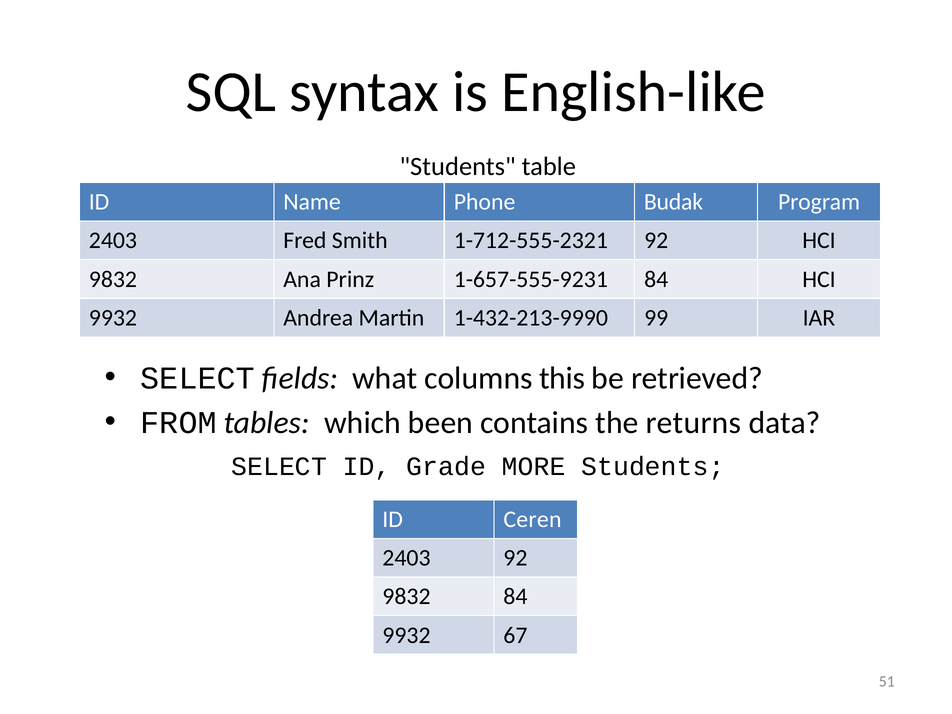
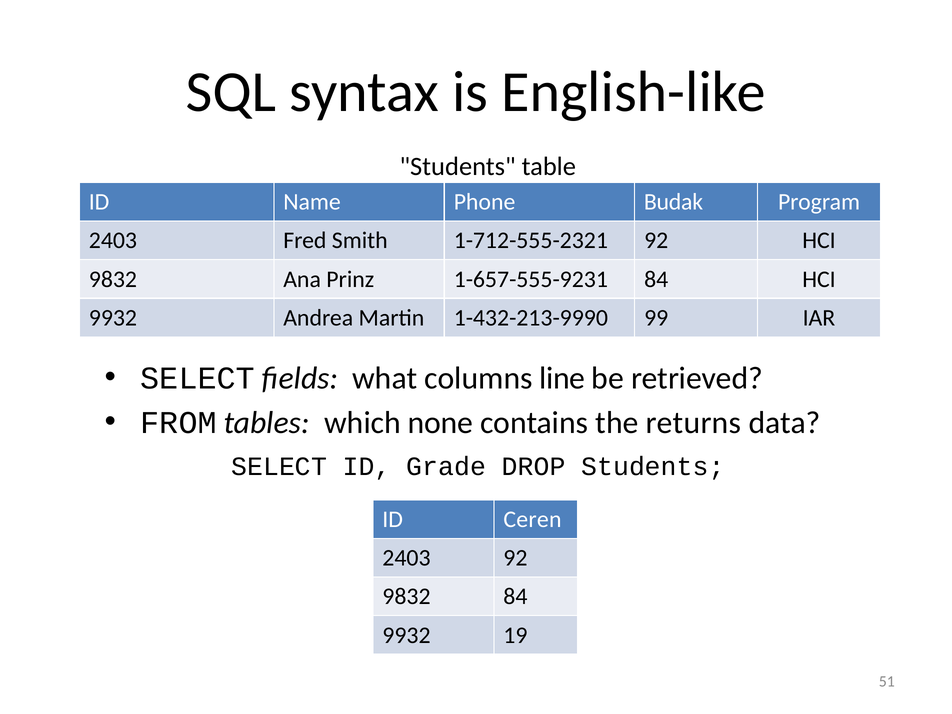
this: this -> line (562, 378)
been: been -> none (441, 423)
MORE: MORE -> DROP (534, 467)
67: 67 -> 19 (515, 635)
